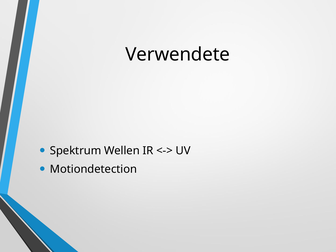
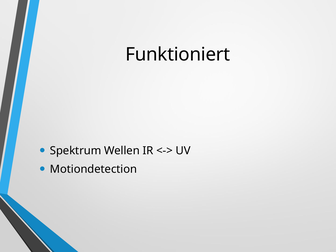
Verwendete: Verwendete -> Funktioniert (178, 54)
